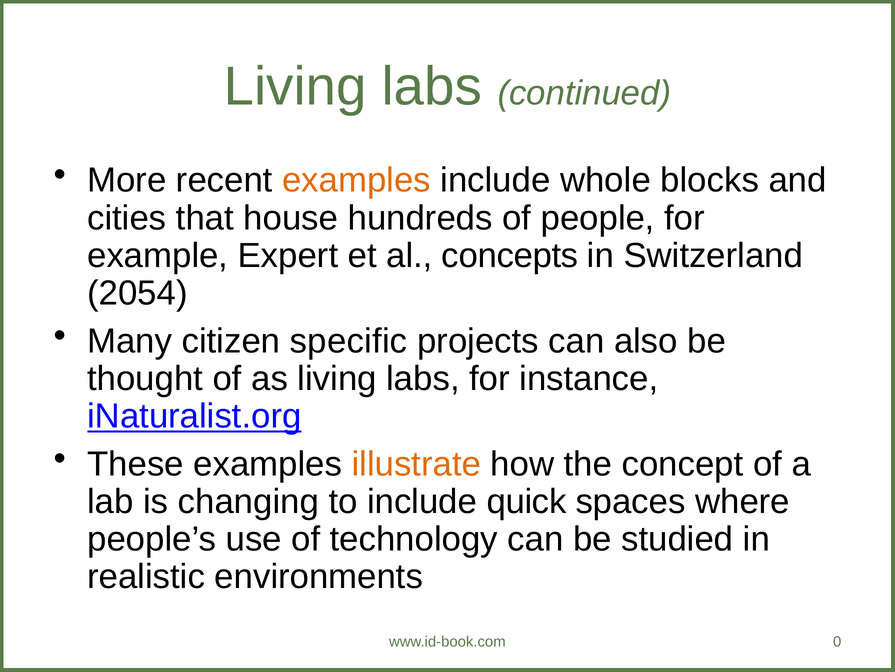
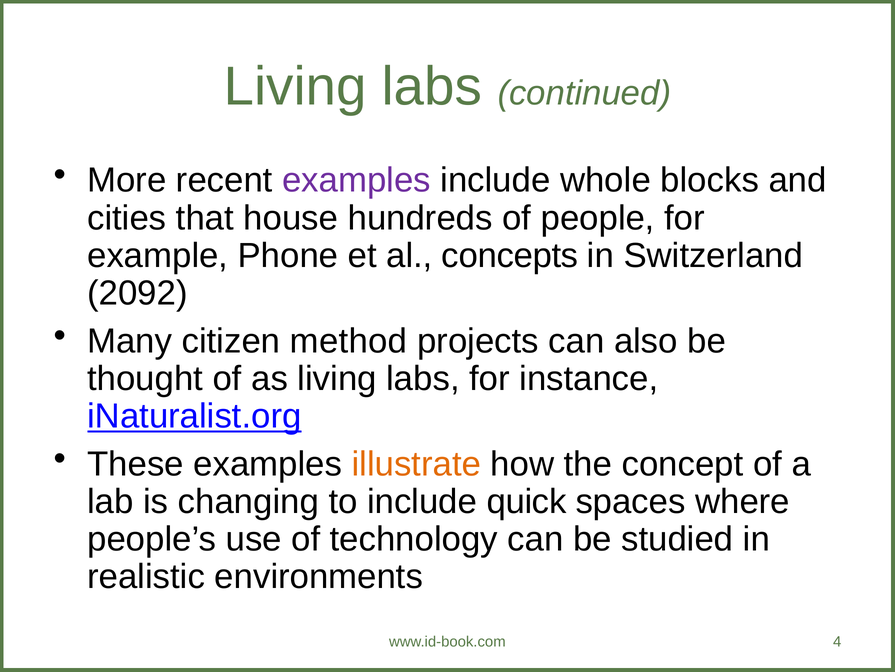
examples colour: orange -> purple (356, 180)
Expert: Expert -> Phone (288, 255)
2054: 2054 -> 2092 (137, 293)
specific: specific -> method (349, 341)
0: 0 -> 4 (837, 641)
